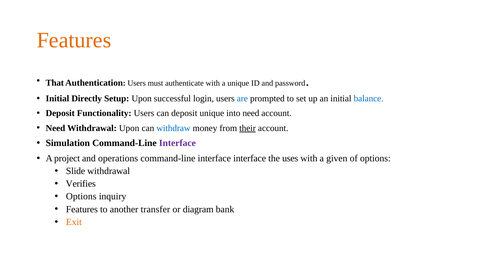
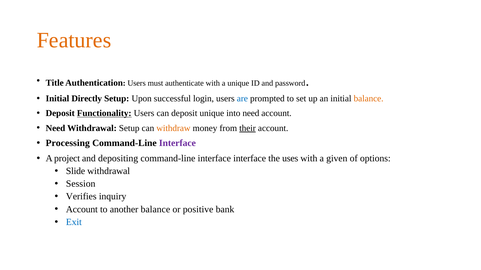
That: That -> Title (55, 83)
balance colour: blue -> orange (369, 99)
Functionality underline: none -> present (104, 114)
Withdrawal Upon: Upon -> Setup (129, 128)
withdraw colour: blue -> orange (173, 128)
Simulation: Simulation -> Processing (68, 143)
operations: operations -> depositing (118, 159)
Verifies: Verifies -> Session (81, 184)
Options: Options -> Verifies (81, 197)
Features: Features -> Account (82, 210)
another transfer: transfer -> balance (155, 210)
diagram: diagram -> positive (198, 210)
Exit colour: orange -> blue (74, 222)
